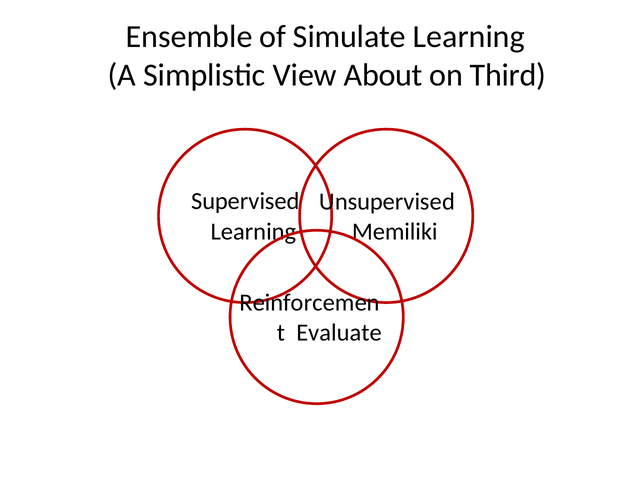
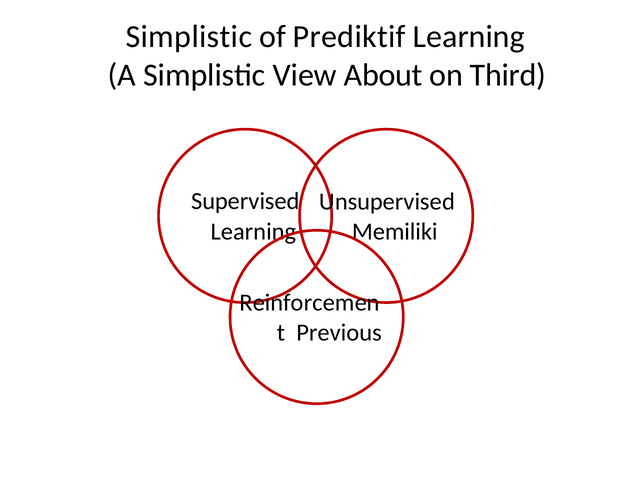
Ensemble: Ensemble -> Simplistic (189, 37)
Simulate: Simulate -> Prediktif (349, 37)
Evaluate: Evaluate -> Previous (339, 332)
